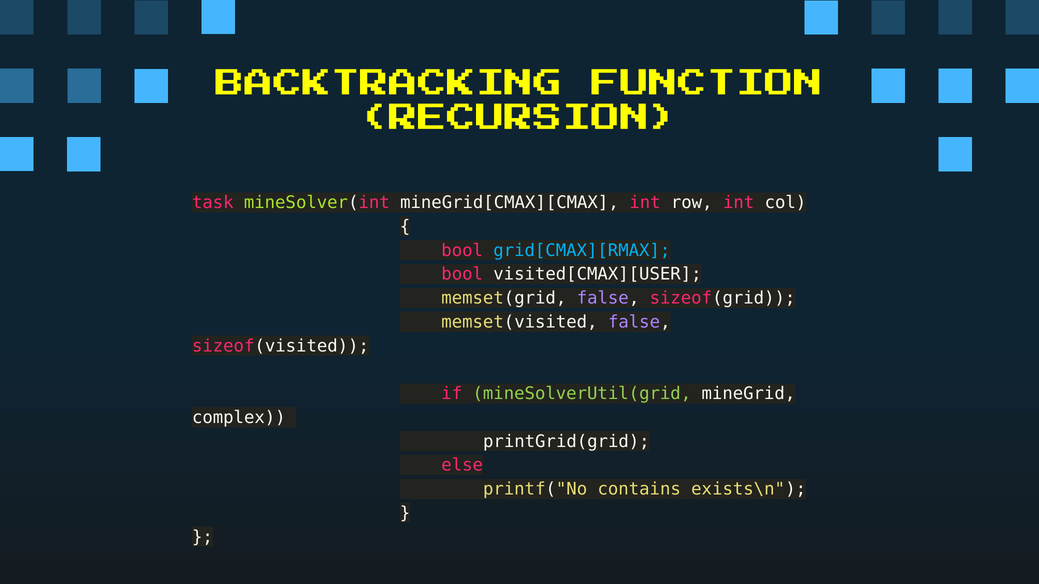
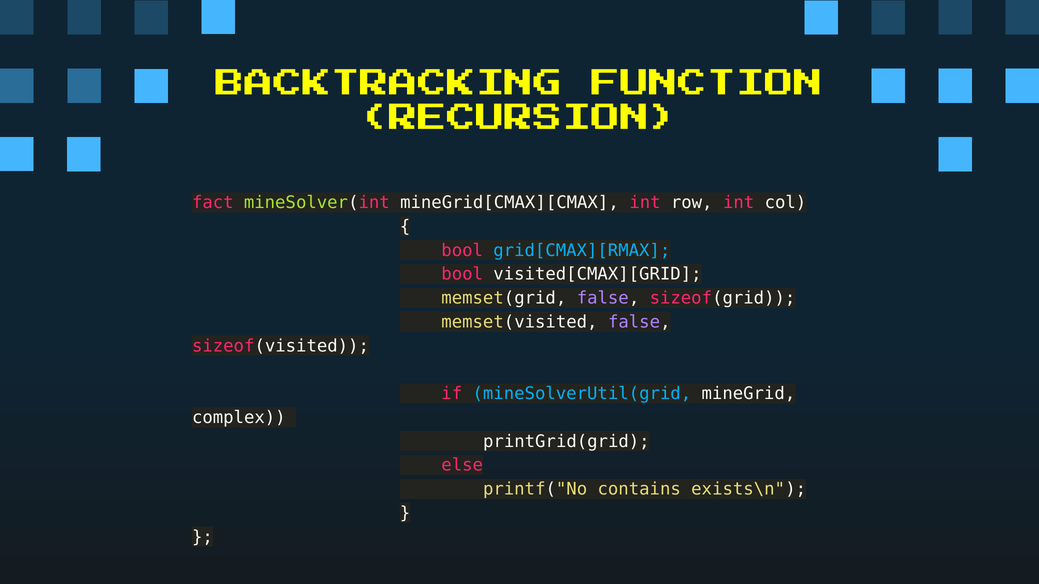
task: task -> fact (213, 203)
visited[CMAX][USER: visited[CMAX][USER -> visited[CMAX][GRID (597, 274)
mineSolverUtil(grid colour: light green -> light blue (582, 394)
